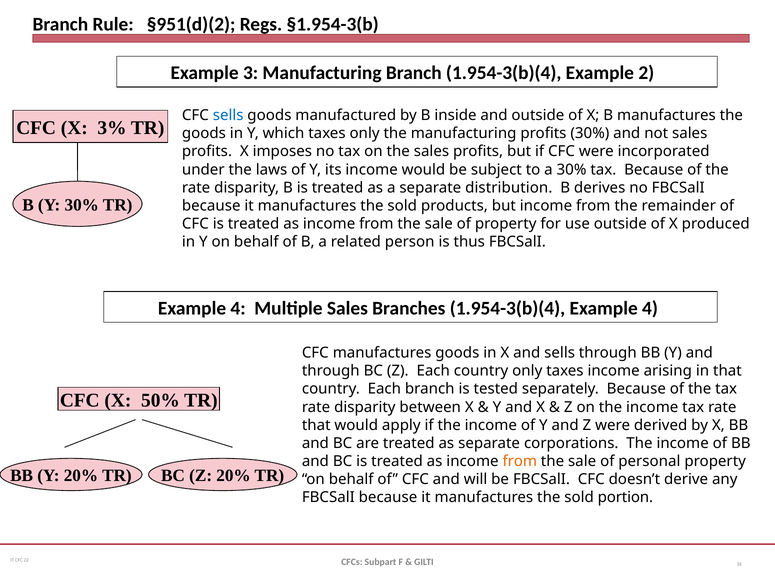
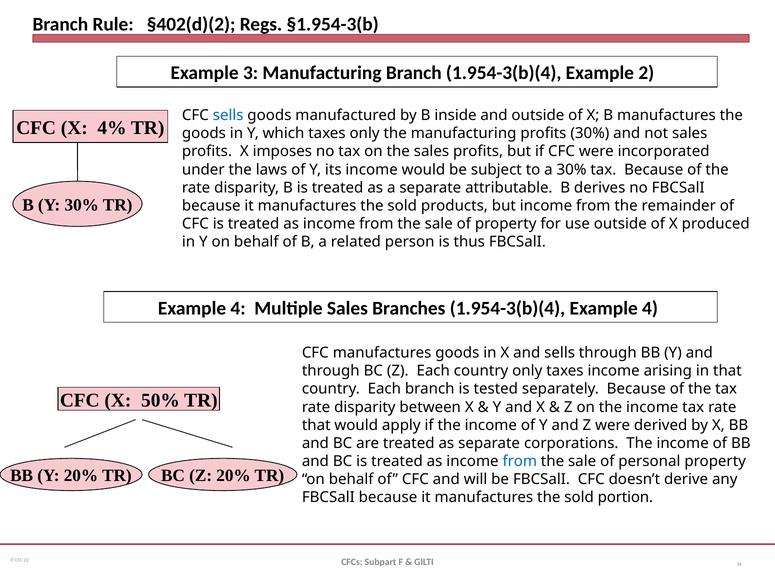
§951(d)(2: §951(d)(2 -> §402(d)(2 (191, 24)
3%: 3% -> 4% (112, 128)
distribution: distribution -> attributable (509, 188)
from colour: orange -> blue (520, 462)
